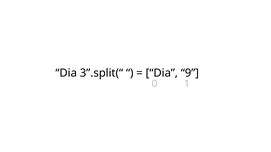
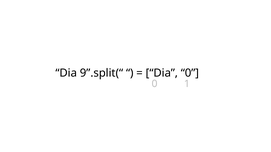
3”.split(“: 3”.split(“ -> 9”.split(“ (102, 73)
Dia 9: 9 -> 0 (190, 73)
